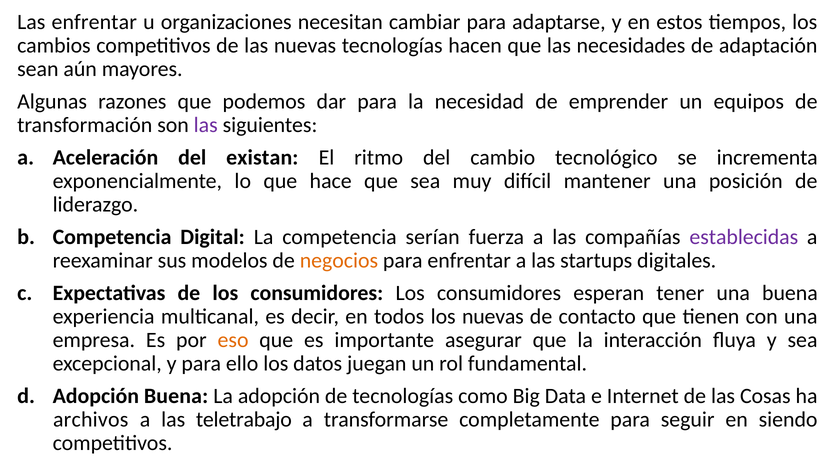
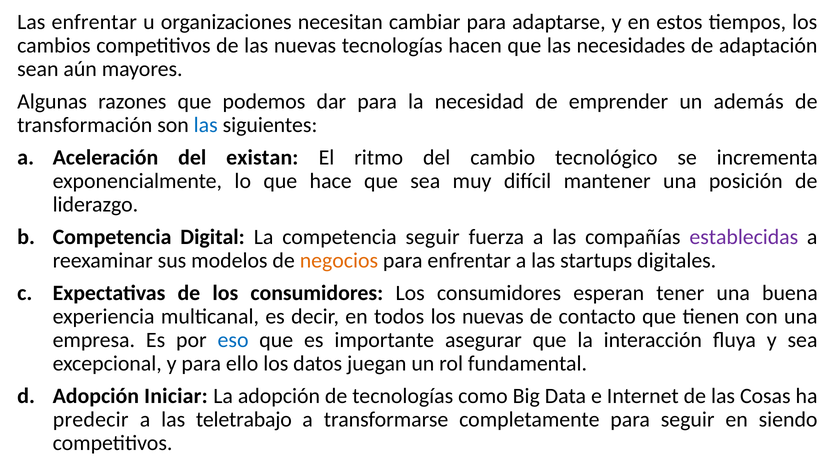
equipos: equipos -> además (749, 102)
las colour: purple -> blue (206, 125)
competencia serían: serían -> seguir (433, 237)
eso colour: orange -> blue (233, 340)
Adopción Buena: Buena -> Iniciar (176, 396)
archivos: archivos -> predecir (91, 420)
